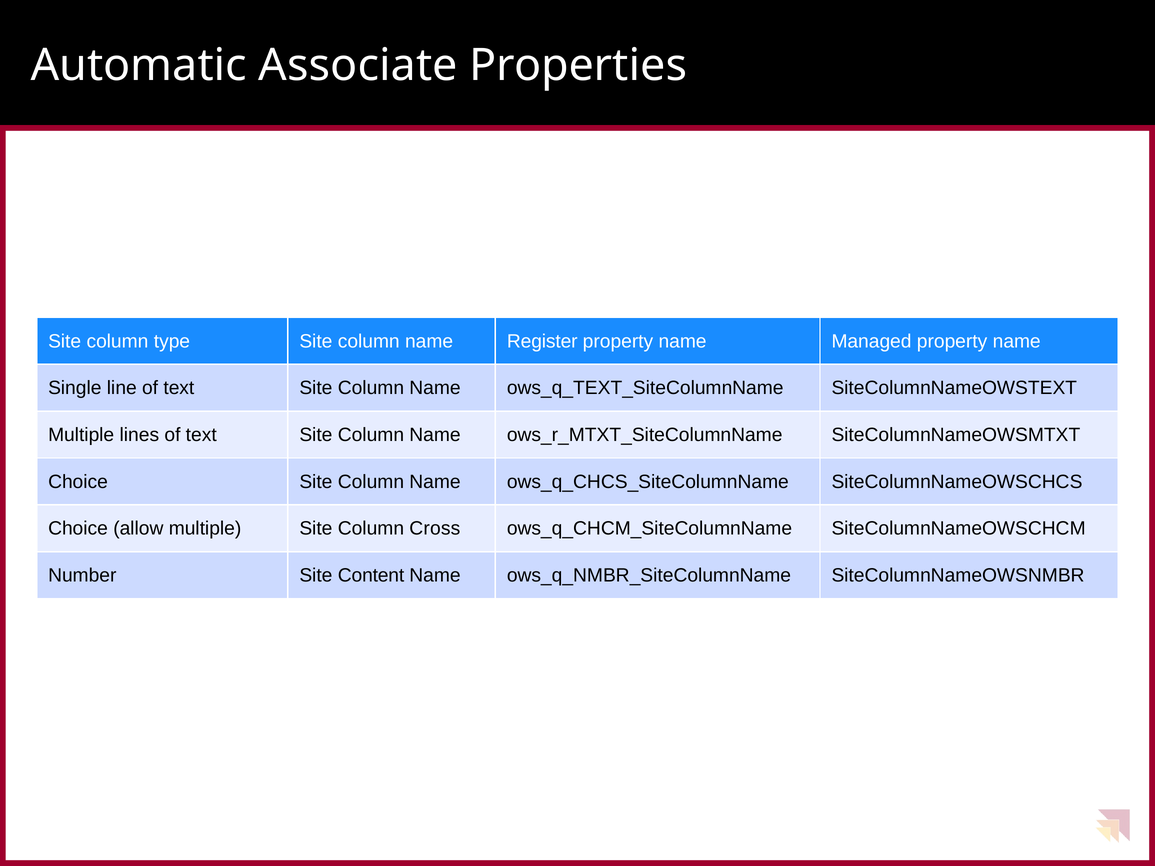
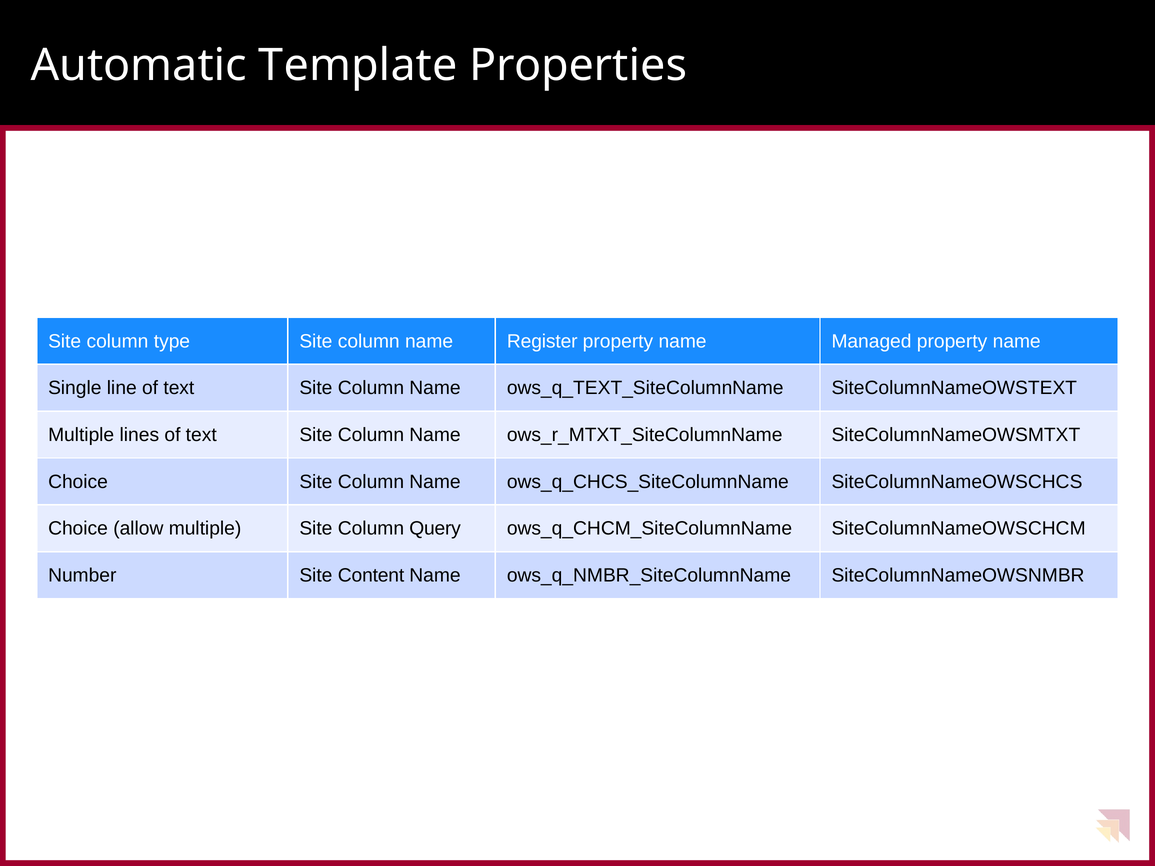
Associate: Associate -> Template (358, 66)
Cross: Cross -> Query (435, 529)
